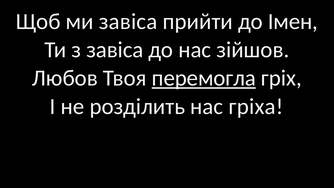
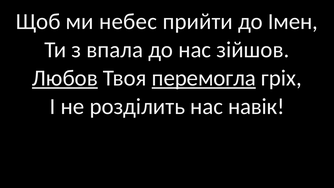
ми завіса: завіса -> небес (128, 22)
з завіса: завіса -> впала (115, 50)
Любов underline: none -> present (65, 78)
гріха: гріха -> навік (256, 106)
